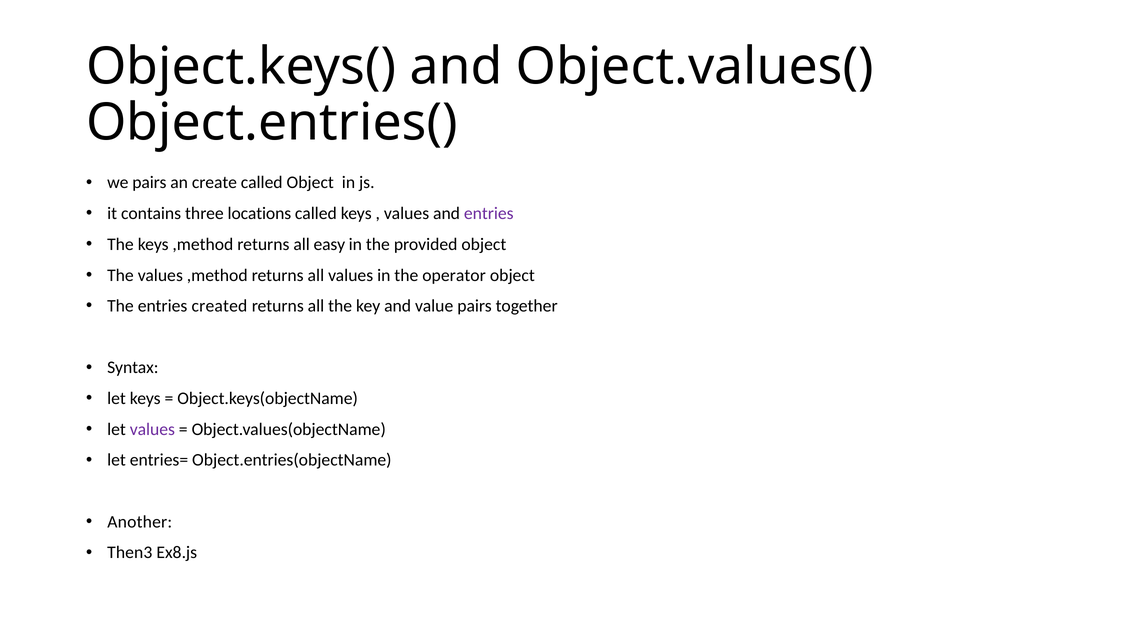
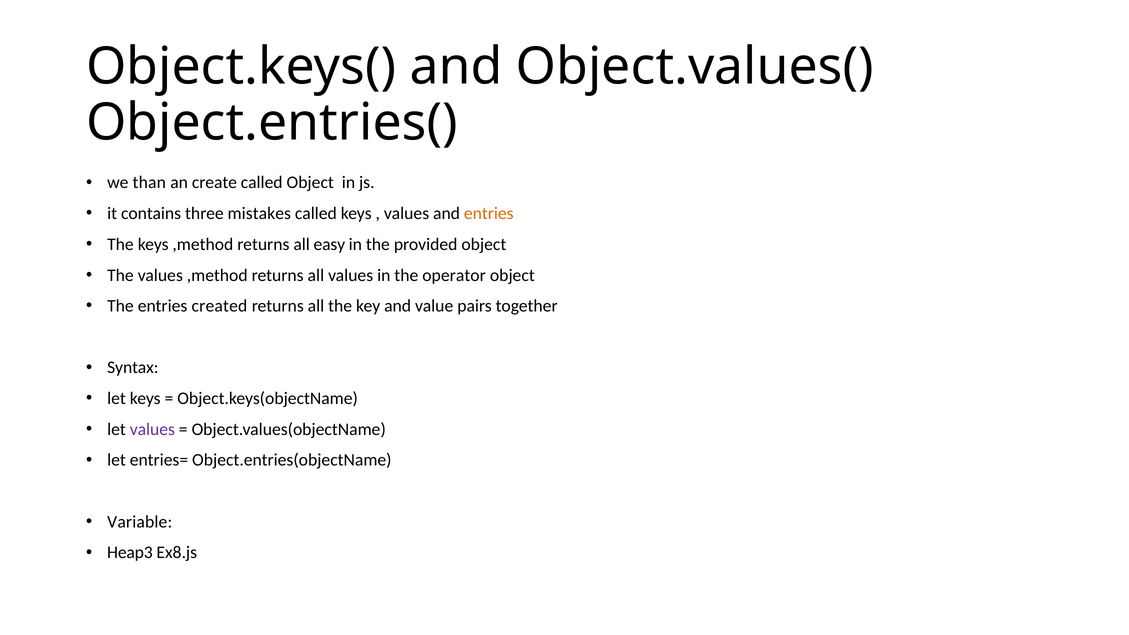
we pairs: pairs -> than (149, 183)
locations: locations -> mistakes (259, 214)
entries colour: purple -> orange (489, 214)
Another: Another -> Variable (140, 522)
Then3: Then3 -> Heap3 (130, 553)
